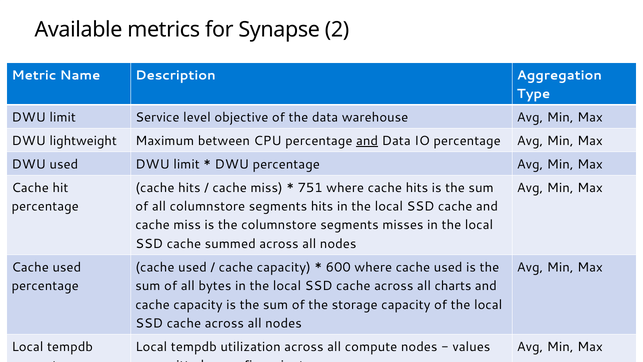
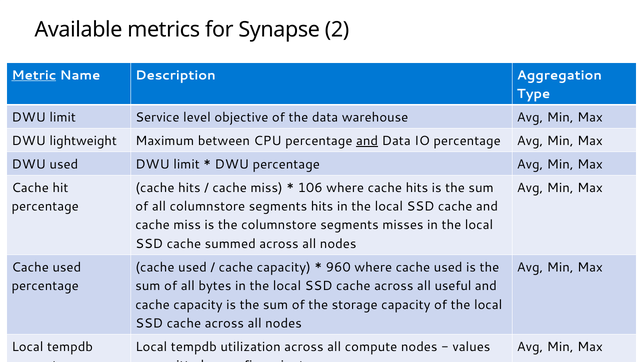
Metric underline: none -> present (34, 75)
751: 751 -> 106 (310, 188)
600: 600 -> 960 (338, 267)
charts: charts -> useful (453, 286)
